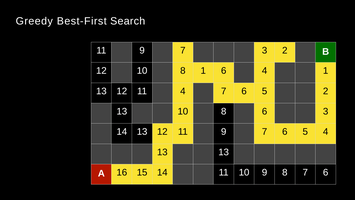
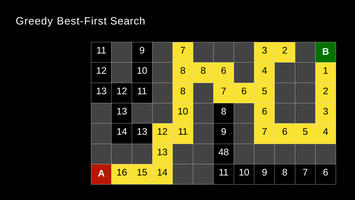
8 1: 1 -> 8 (203, 71)
11 4: 4 -> 8 (183, 91)
13 13: 13 -> 48 (224, 152)
